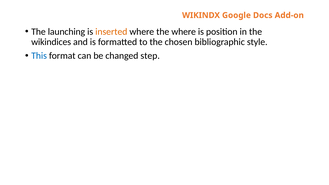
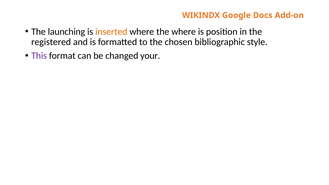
wikindices: wikindices -> registered (51, 42)
This colour: blue -> purple (39, 56)
step: step -> your (150, 56)
